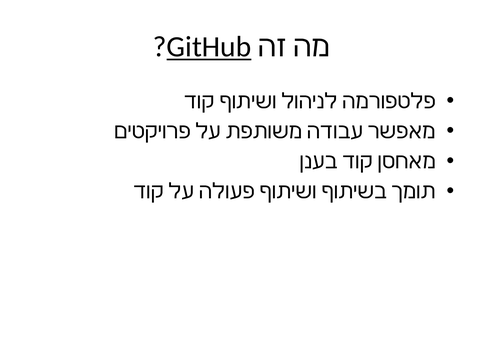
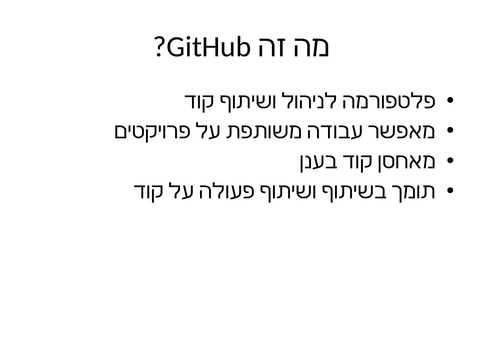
GitHub underline: present -> none (209, 47)
